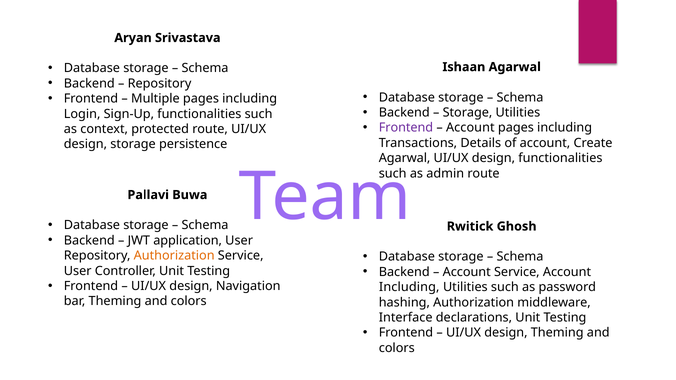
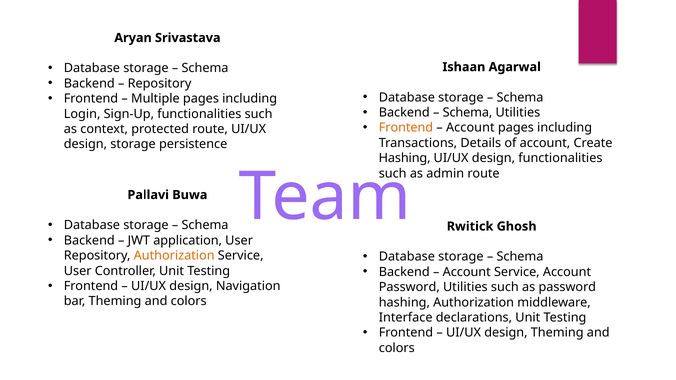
Storage: Storage -> Schema (468, 113)
Frontend colour: purple -> orange (406, 128)
Agarwal: Agarwal -> Hashing (405, 158)
Including: Including -> Password (409, 287)
